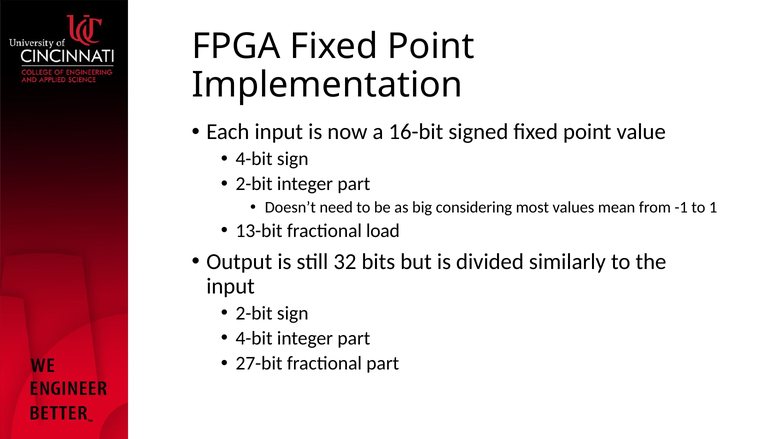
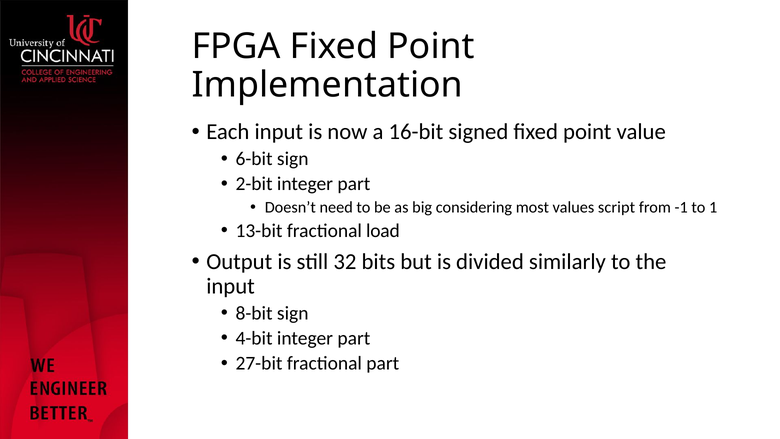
4-bit: 4-bit -> 6-bit (254, 159)
mean: mean -> script (617, 207)
2-bit: 2-bit -> 8-bit (254, 313)
